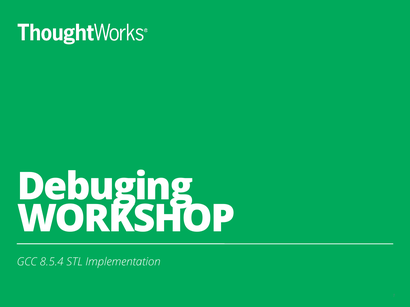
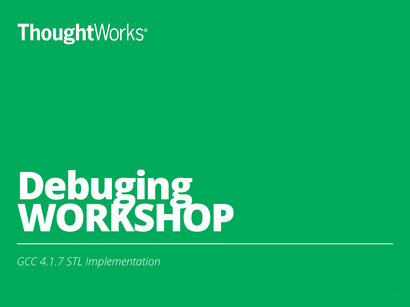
8.5.4: 8.5.4 -> 4.1.7 (52, 262)
